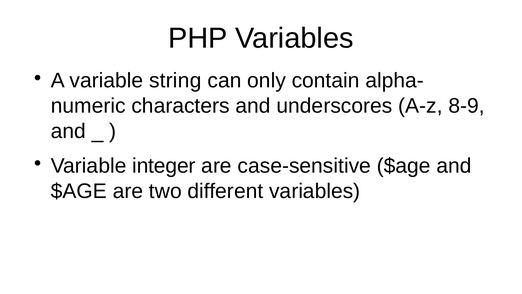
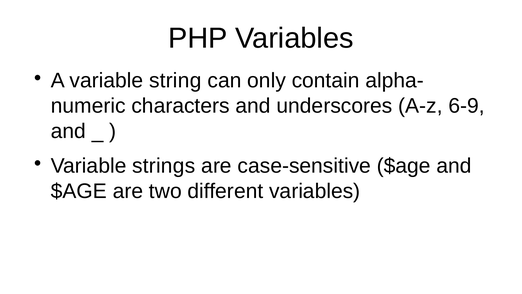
8-9: 8-9 -> 6-9 (467, 106)
integer: integer -> strings (164, 166)
